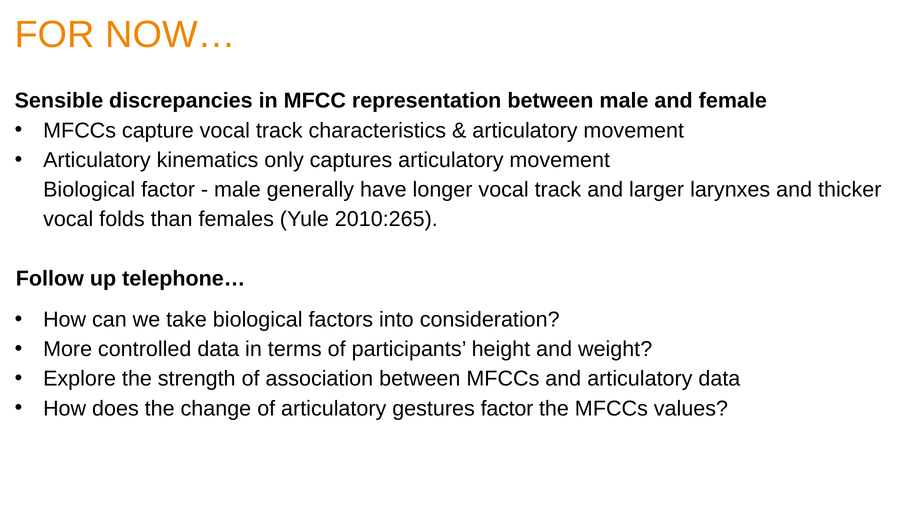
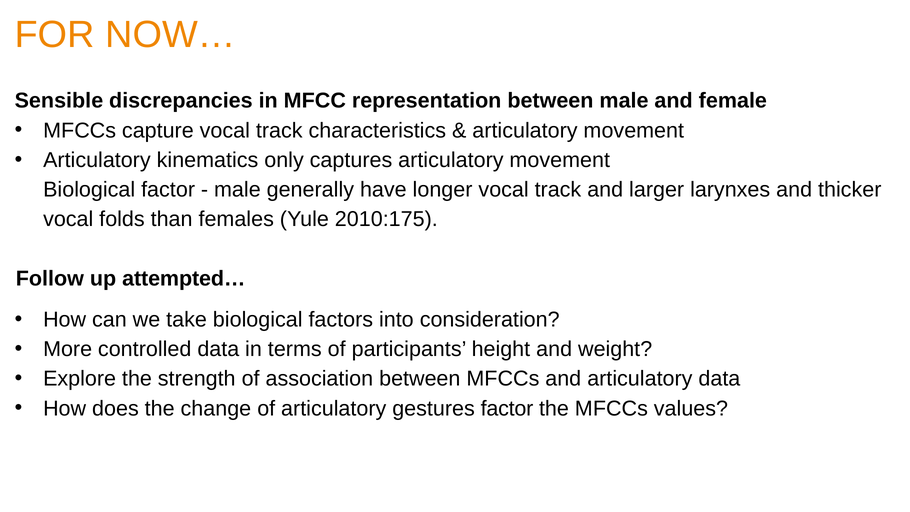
2010:265: 2010:265 -> 2010:175 (386, 219)
telephone…: telephone… -> attempted… (184, 279)
